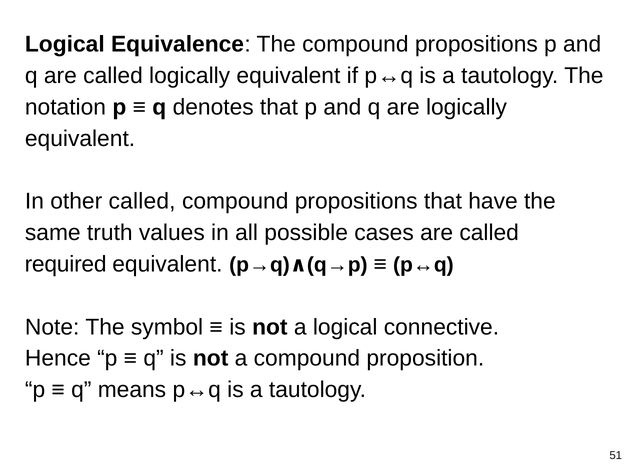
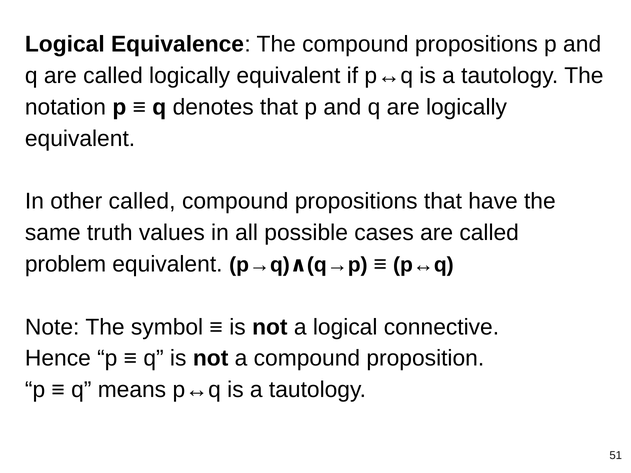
required: required -> problem (66, 264)
